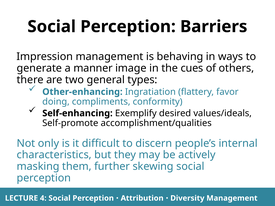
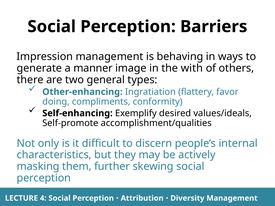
cues: cues -> with (192, 68)
